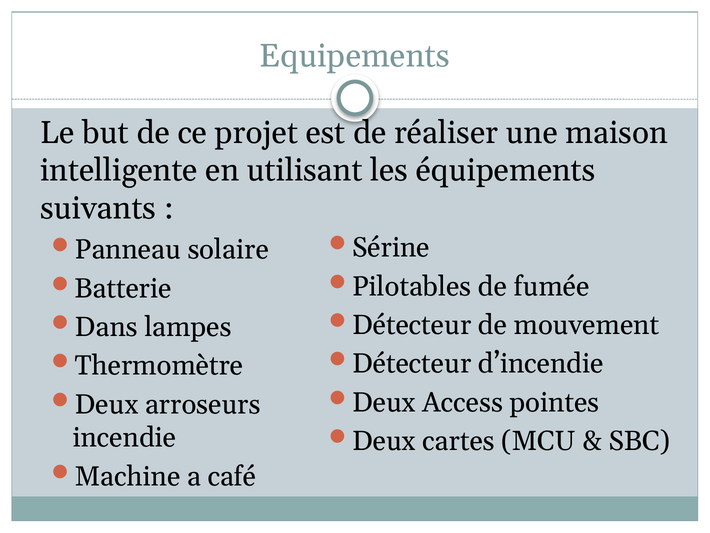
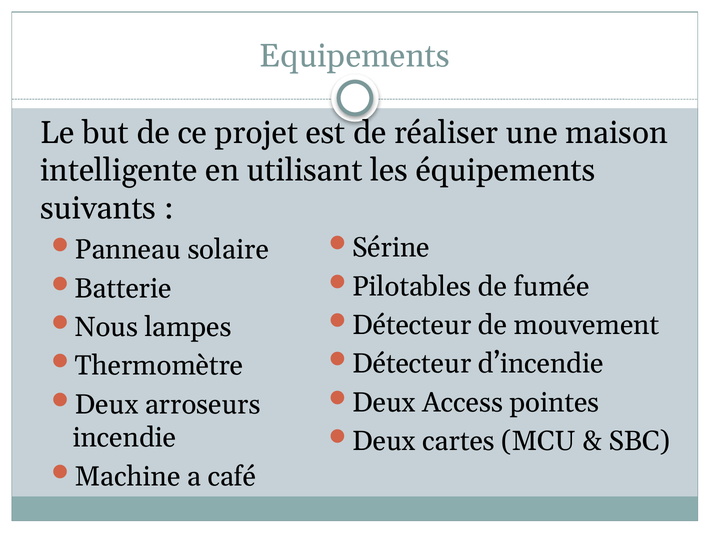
Dans: Dans -> Nous (106, 327)
